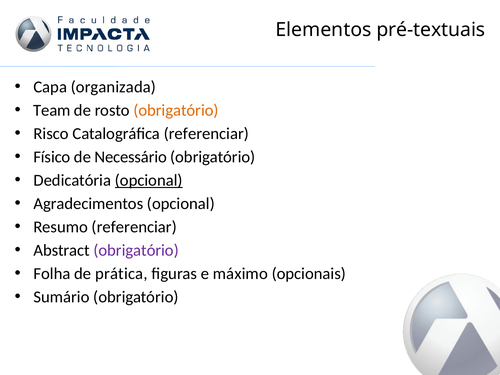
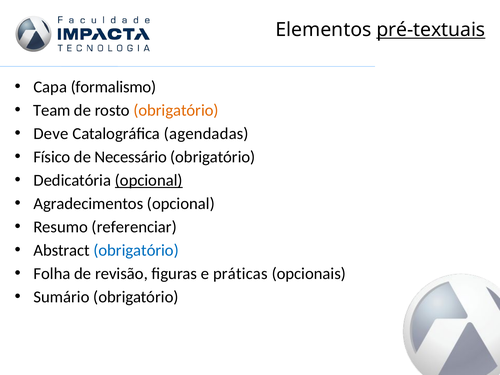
pré-textuais underline: none -> present (431, 30)
organizada: organizada -> formalismo (113, 87)
Risco: Risco -> Deve (51, 134)
Catalográfica referenciar: referenciar -> agendadas (206, 134)
obrigatório colour: purple -> blue (136, 250)
prática: prática -> revisão (121, 274)
máximo: máximo -> práticas (240, 274)
